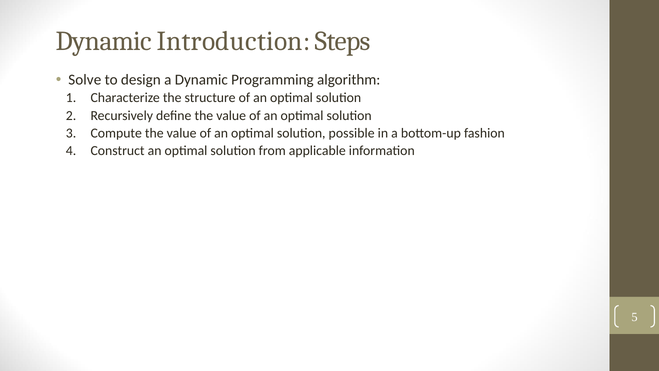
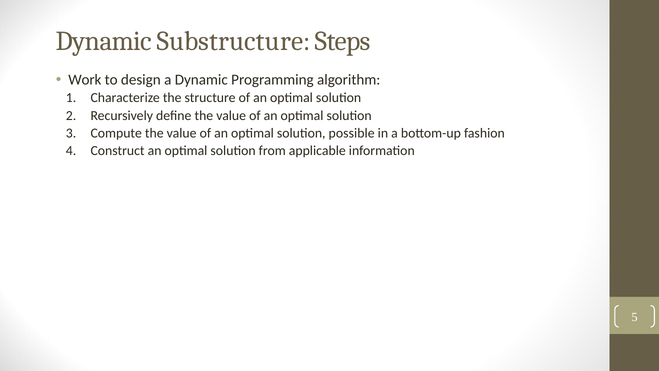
Introduction: Introduction -> Substructure (233, 41)
Solve: Solve -> Work (85, 80)
